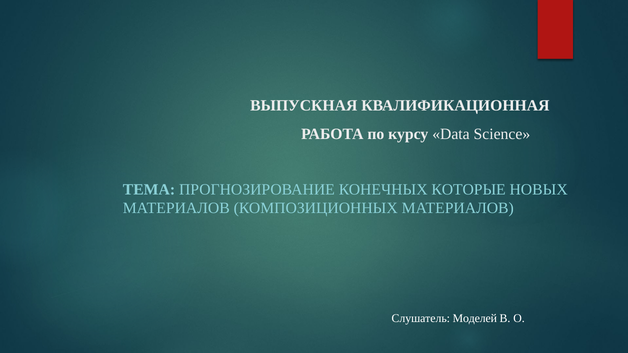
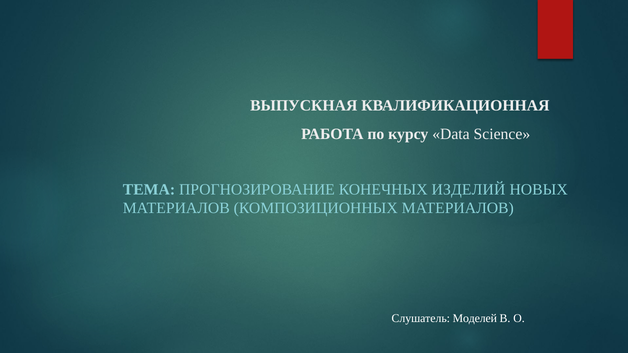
КОТОРЫЕ: КОТОРЫЕ -> ИЗДЕЛИЙ (468, 190)
